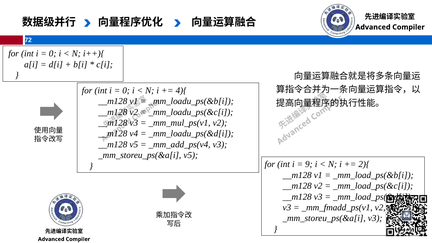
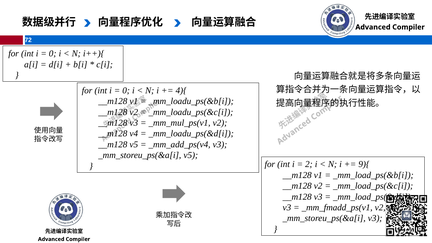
9: 9 -> 2 (309, 164)
2){: 2){ -> 9){ (364, 164)
